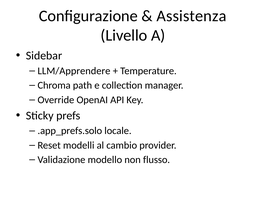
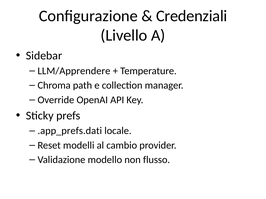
Assistenza: Assistenza -> Credenziali (192, 16)
.app_prefs.solo: .app_prefs.solo -> .app_prefs.dati (70, 131)
